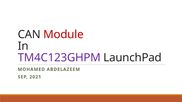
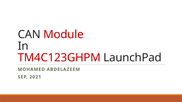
TM4C123GHPM colour: purple -> red (59, 58)
